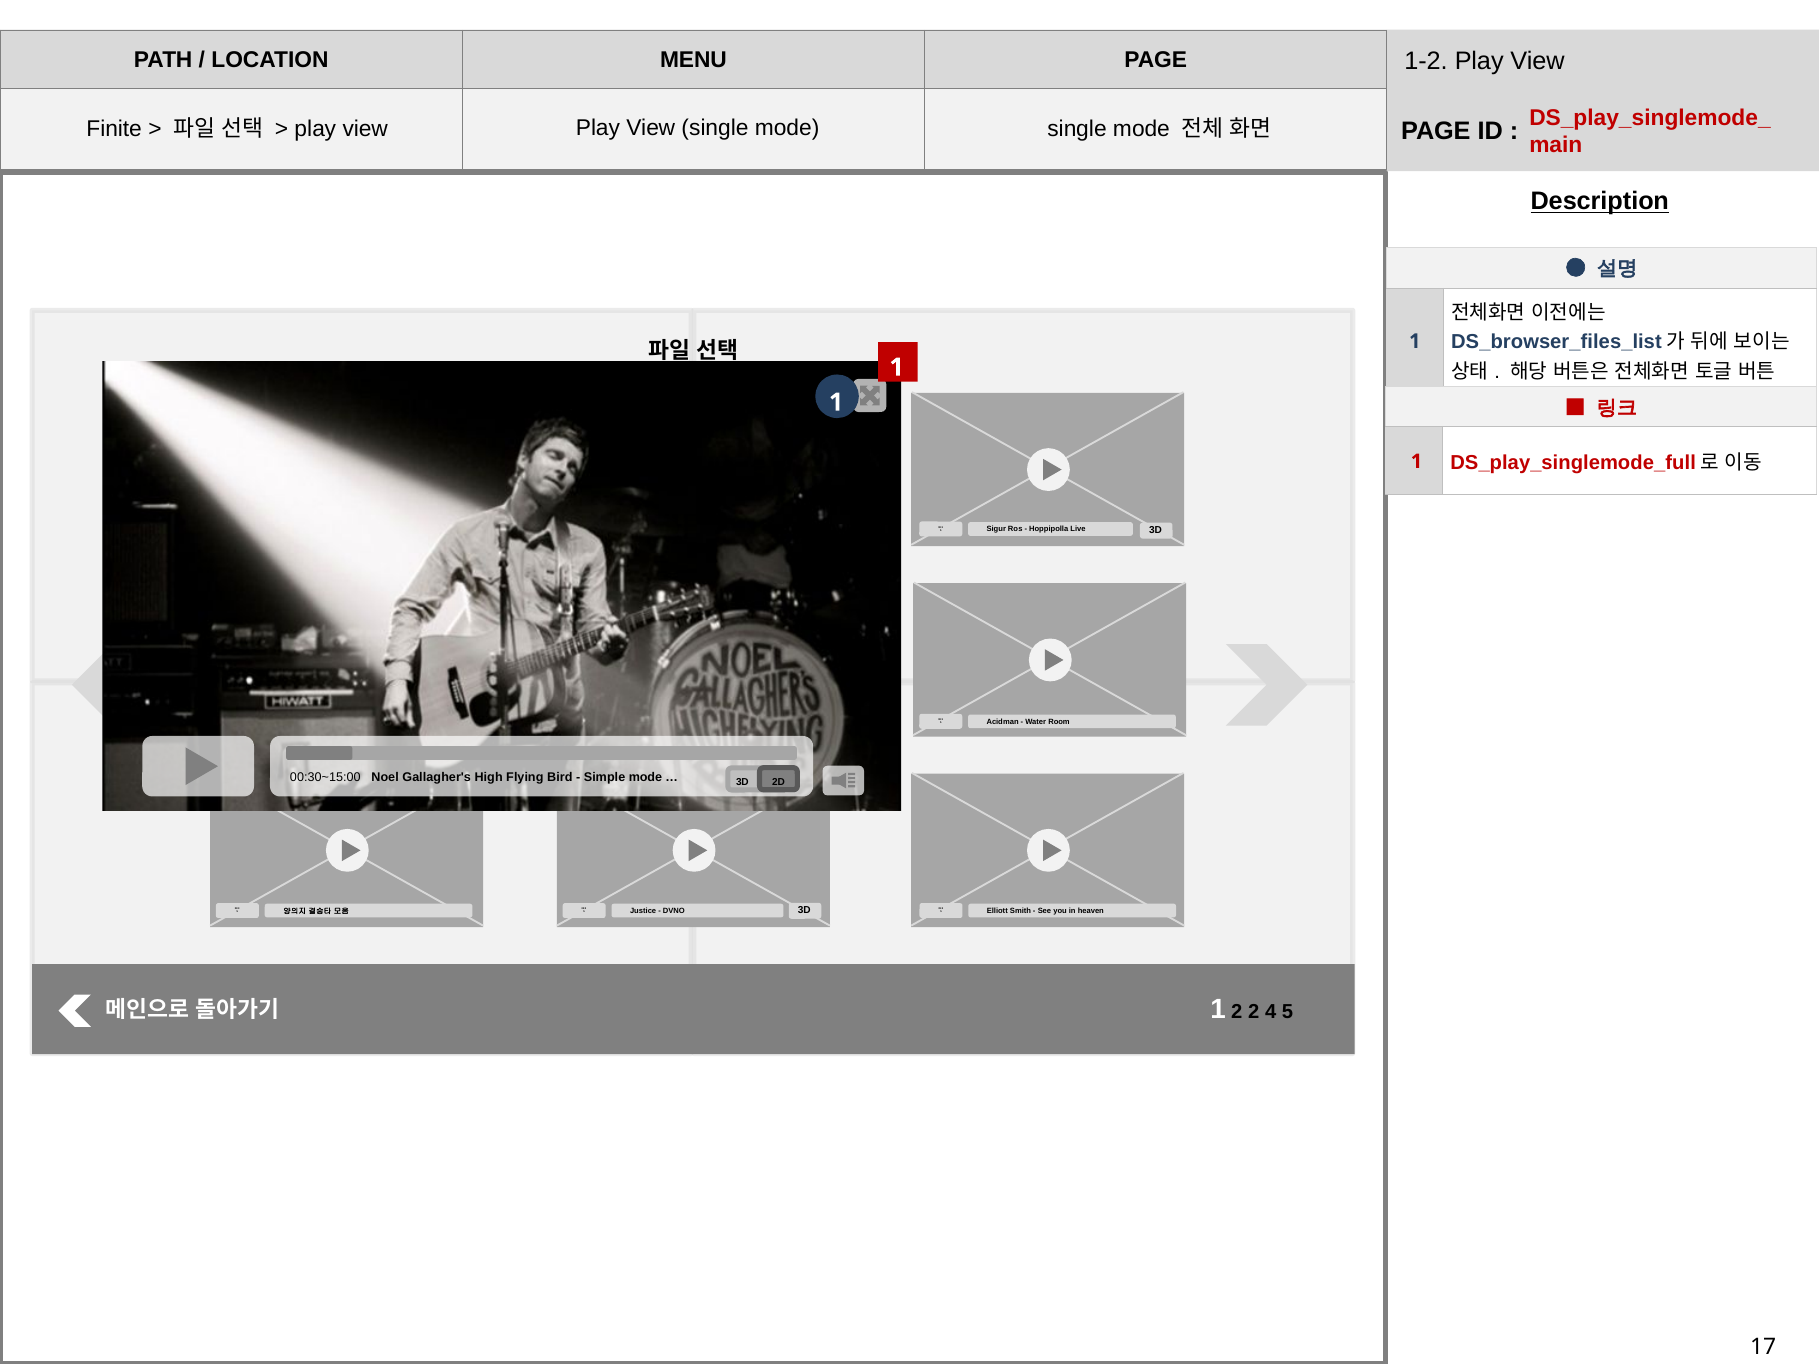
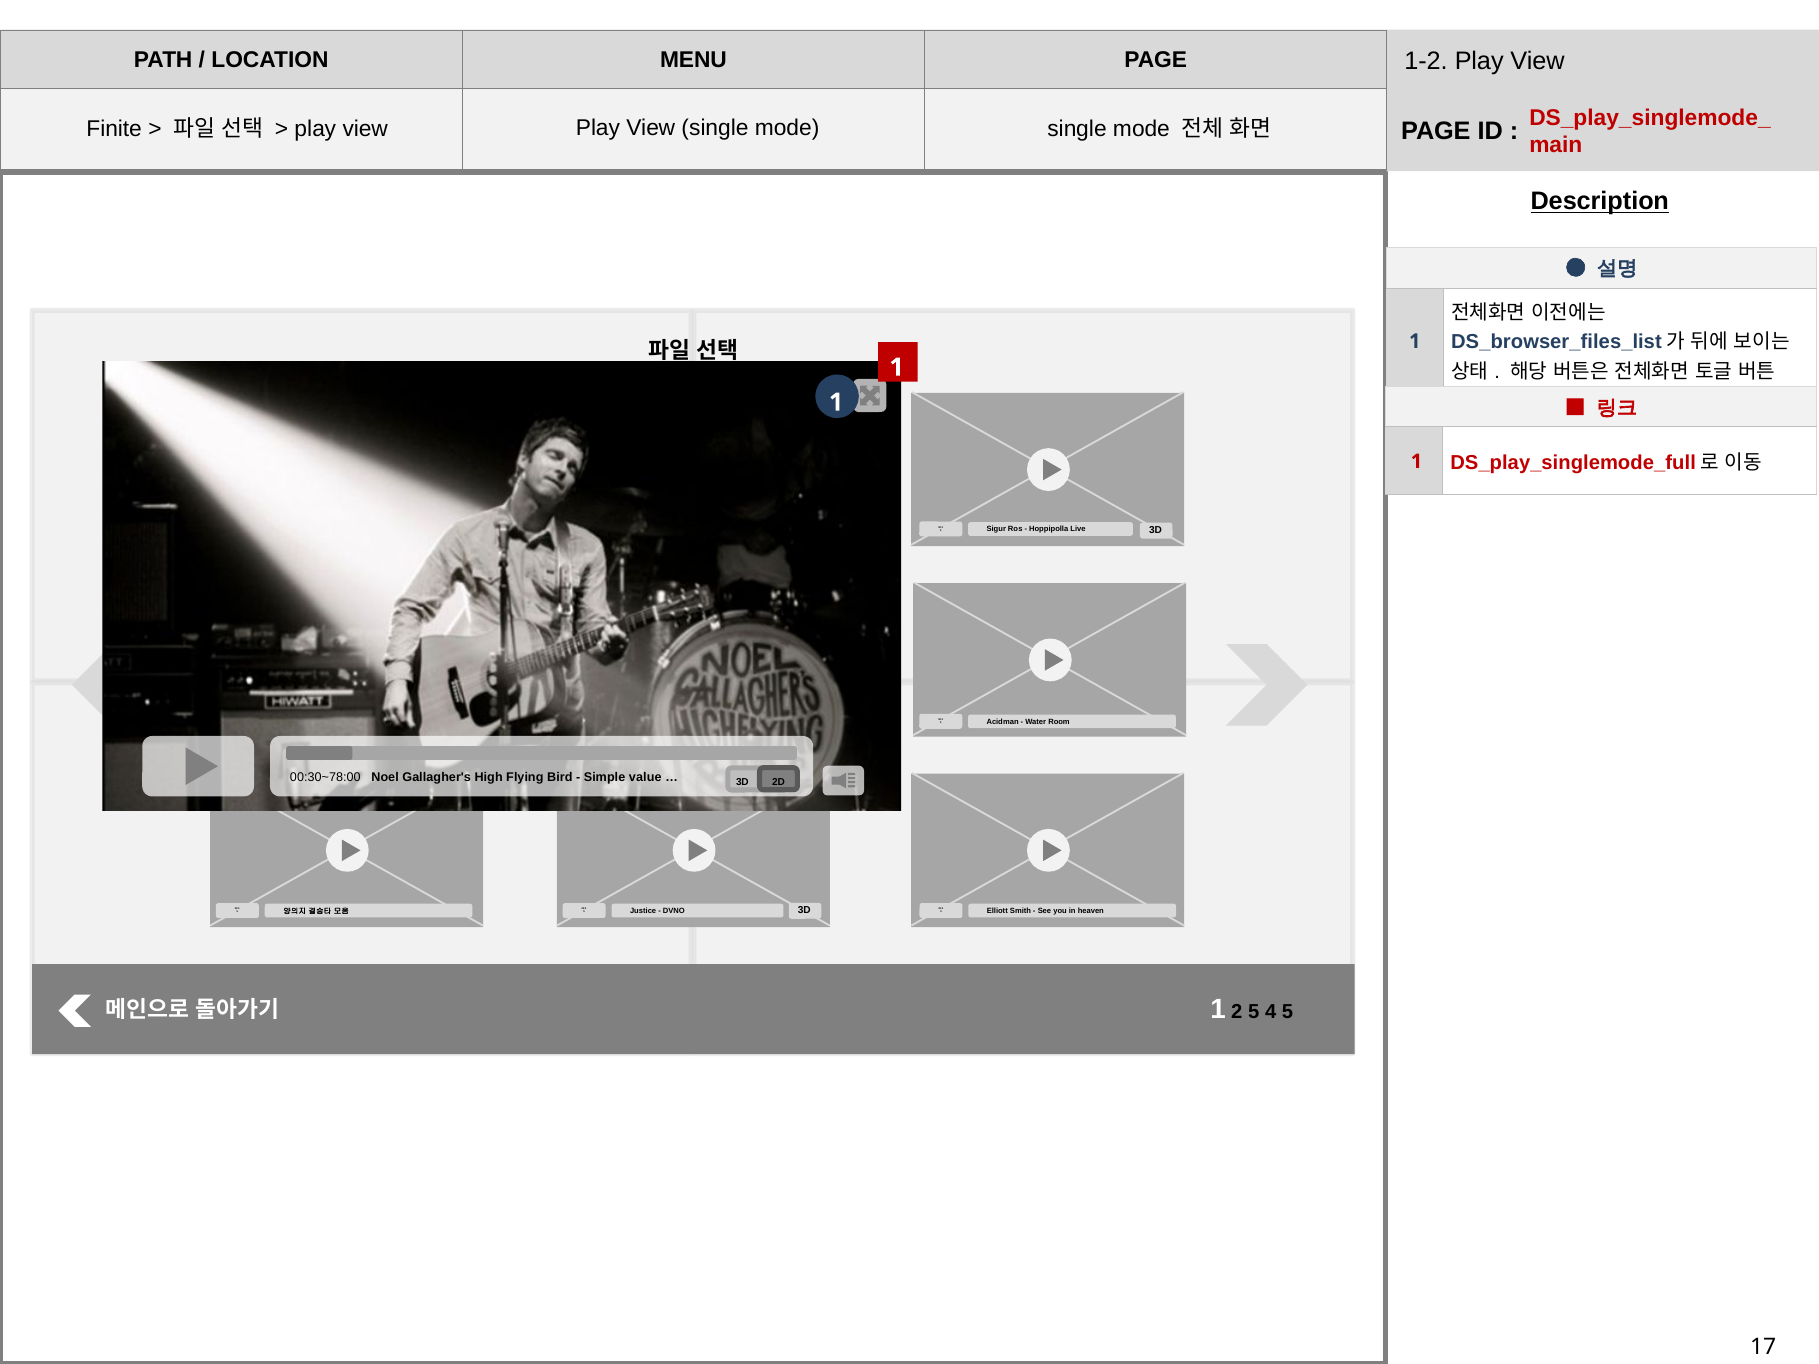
00:30~15:00: 00:30~15:00 -> 00:30~78:00 (325, 777)
Simple mode: mode -> value (645, 777)
2 2: 2 -> 5 (1254, 1012)
